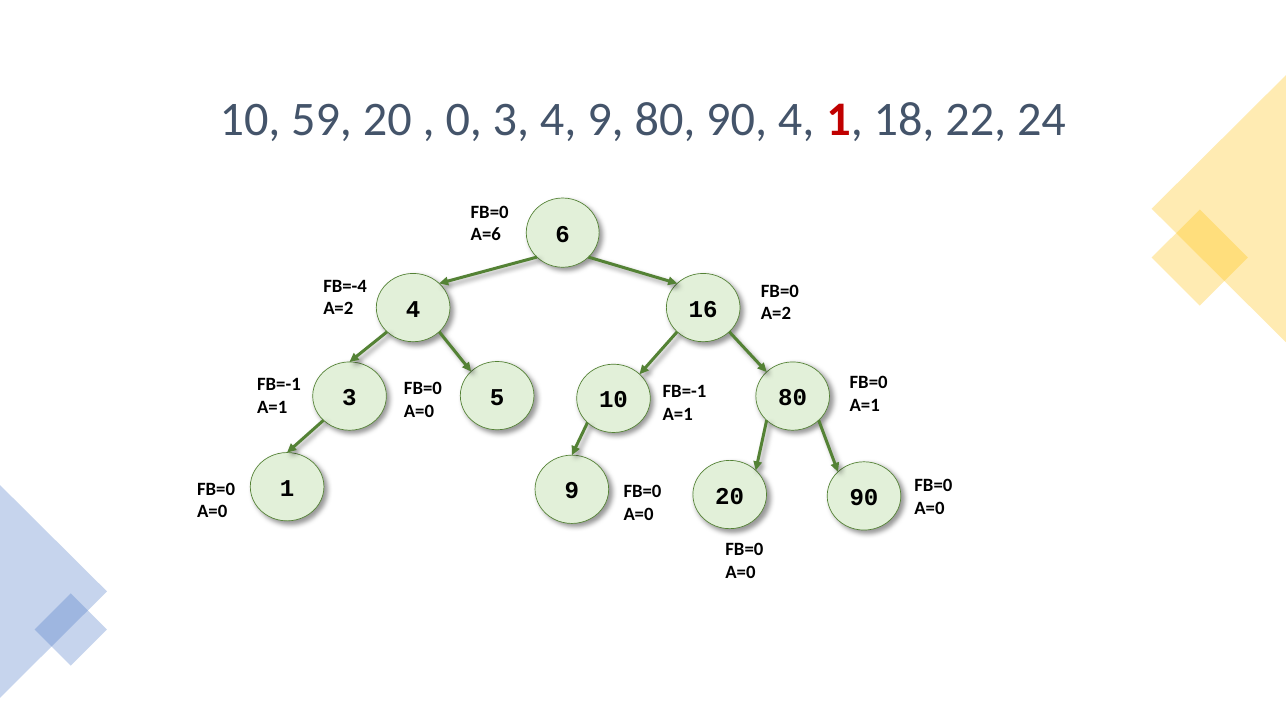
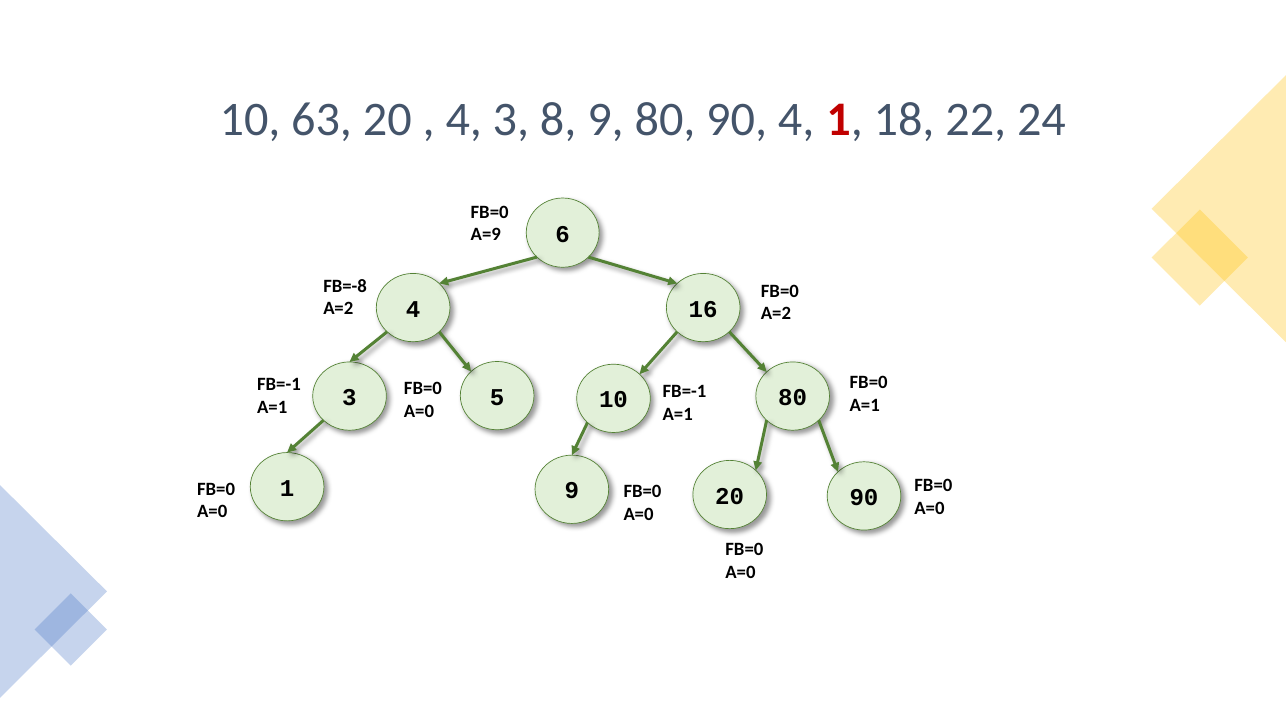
59: 59 -> 63 (322, 119)
0: 0 -> 4 (464, 119)
3 4: 4 -> 8 (558, 119)
A=6: A=6 -> A=9 (486, 235)
FB=-4: FB=-4 -> FB=-8 (345, 286)
